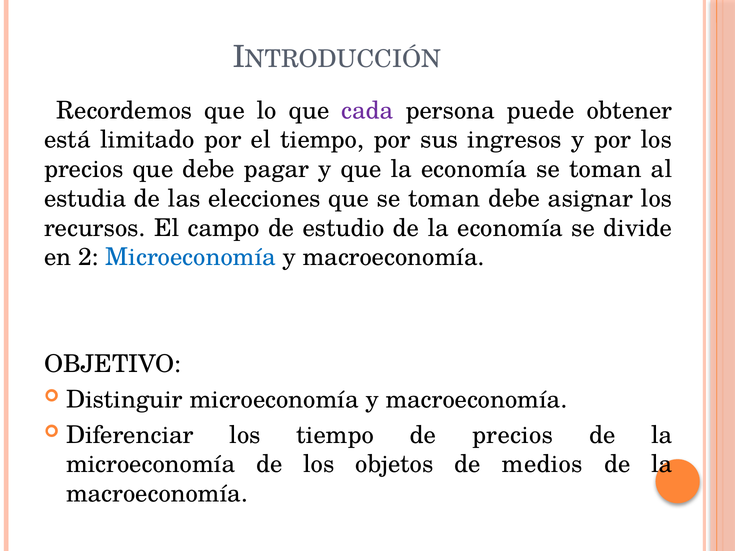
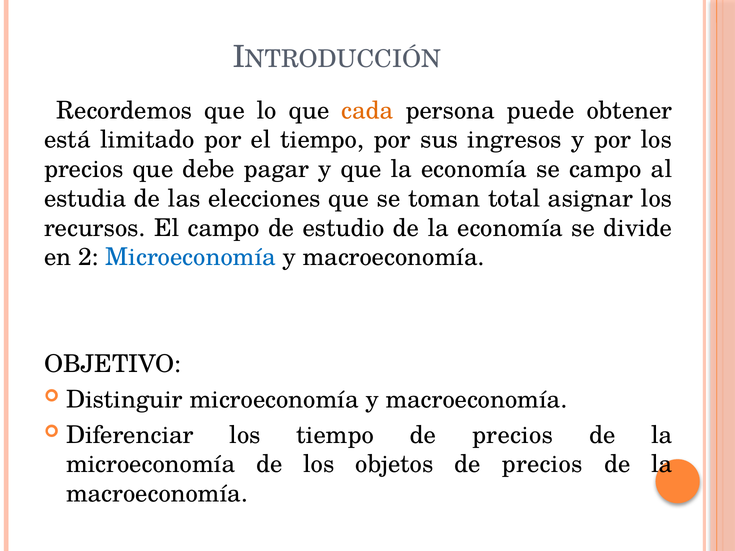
cada colour: purple -> orange (368, 110)
economía se toman: toman -> campo (605, 169)
toman debe: debe -> total (514, 199)
objetos de medios: medios -> precios (542, 465)
